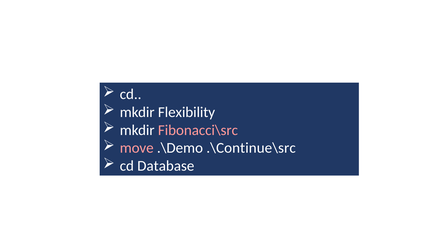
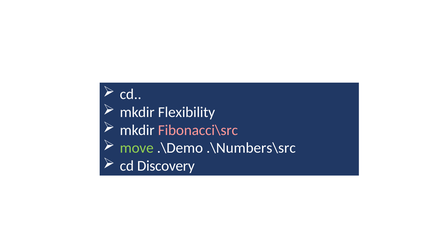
move colour: pink -> light green (137, 148)
.\Continue\src: .\Continue\src -> .\Numbers\src (251, 148)
Database: Database -> Discovery (166, 166)
